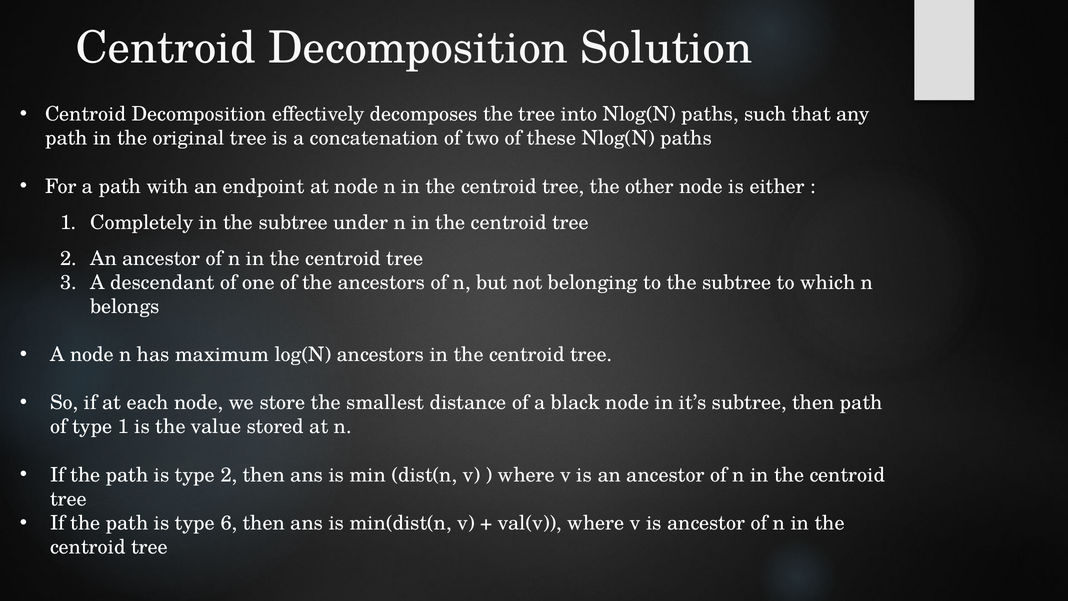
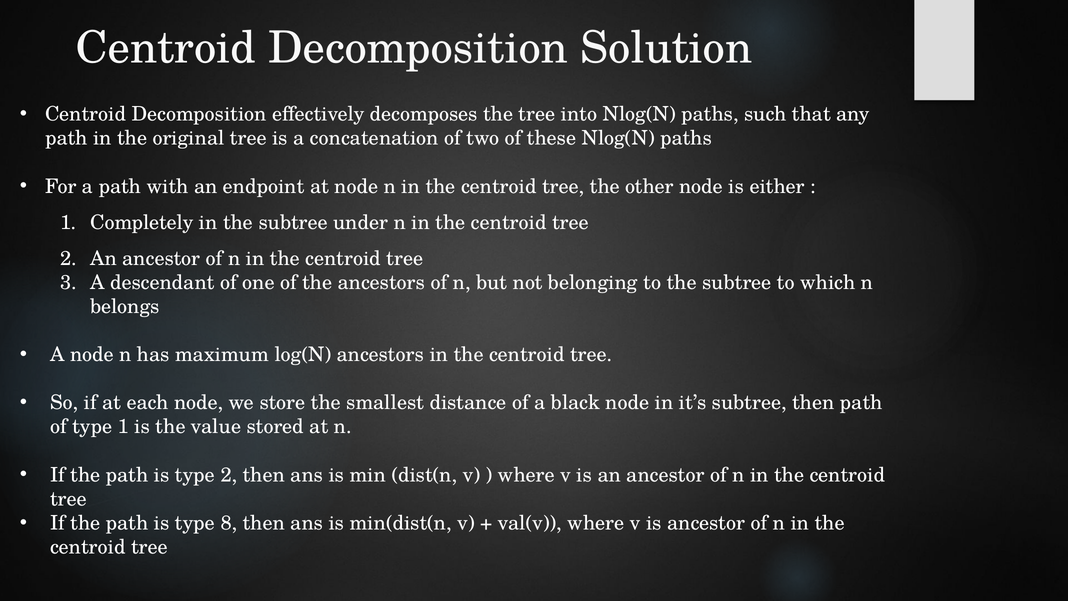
6: 6 -> 8 (229, 523)
